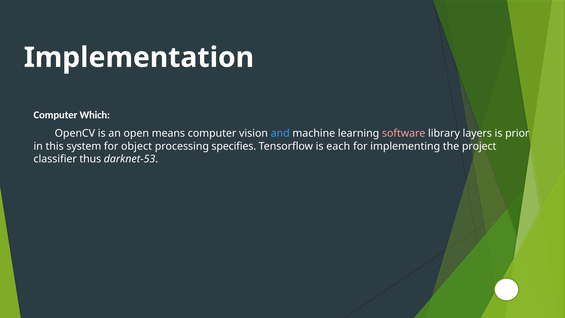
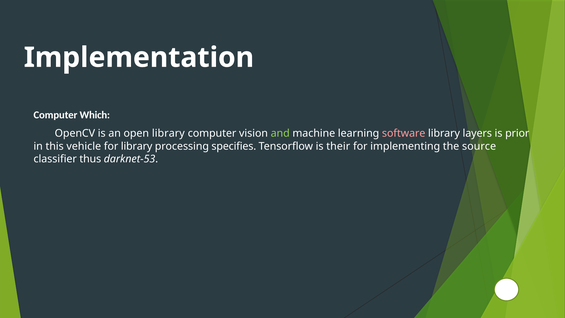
open means: means -> library (168, 133)
and colour: light blue -> light green (280, 133)
system: system -> vehicle (84, 146)
for object: object -> library (137, 146)
each: each -> their (338, 146)
project: project -> source (479, 146)
